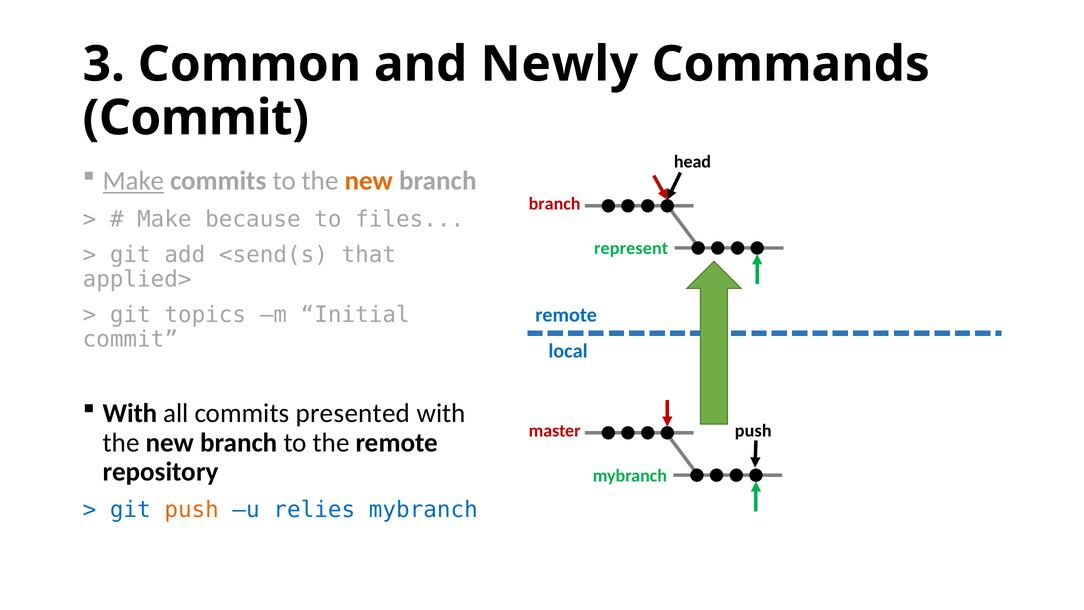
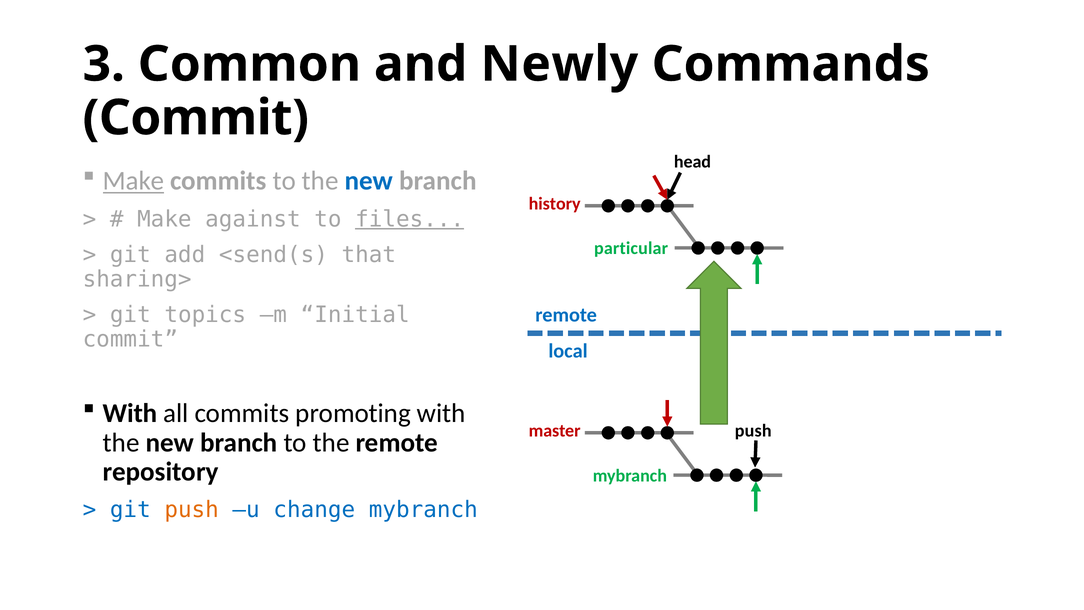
new colour: orange -> blue (369, 181)
branch: branch -> history (555, 204)
because: because -> against (253, 219)
files underline: none -> present (410, 219)
represent: represent -> particular (631, 248)
applied>: applied> -> sharing> (137, 279)
presented: presented -> promoting (353, 413)
relies: relies -> change (314, 510)
